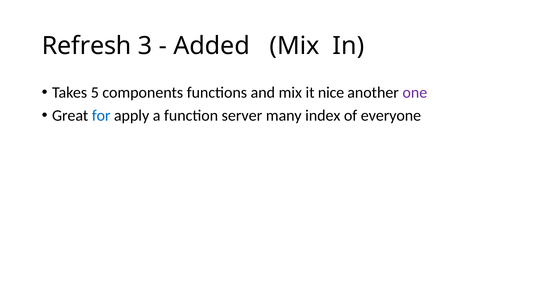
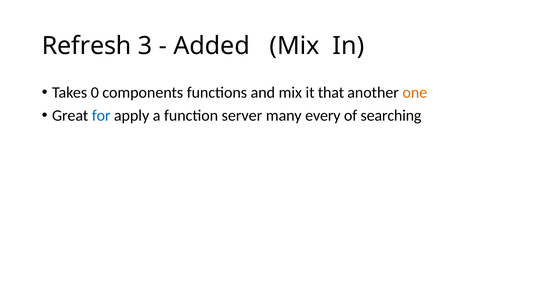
5: 5 -> 0 (95, 93)
nice: nice -> that (331, 93)
one colour: purple -> orange (415, 93)
index: index -> every (323, 116)
everyone: everyone -> searching (391, 116)
